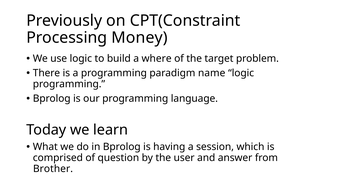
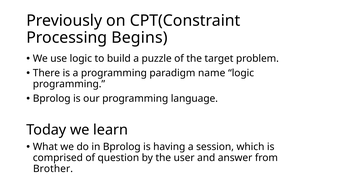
Money: Money -> Begins (139, 38)
where: where -> puzzle (157, 58)
